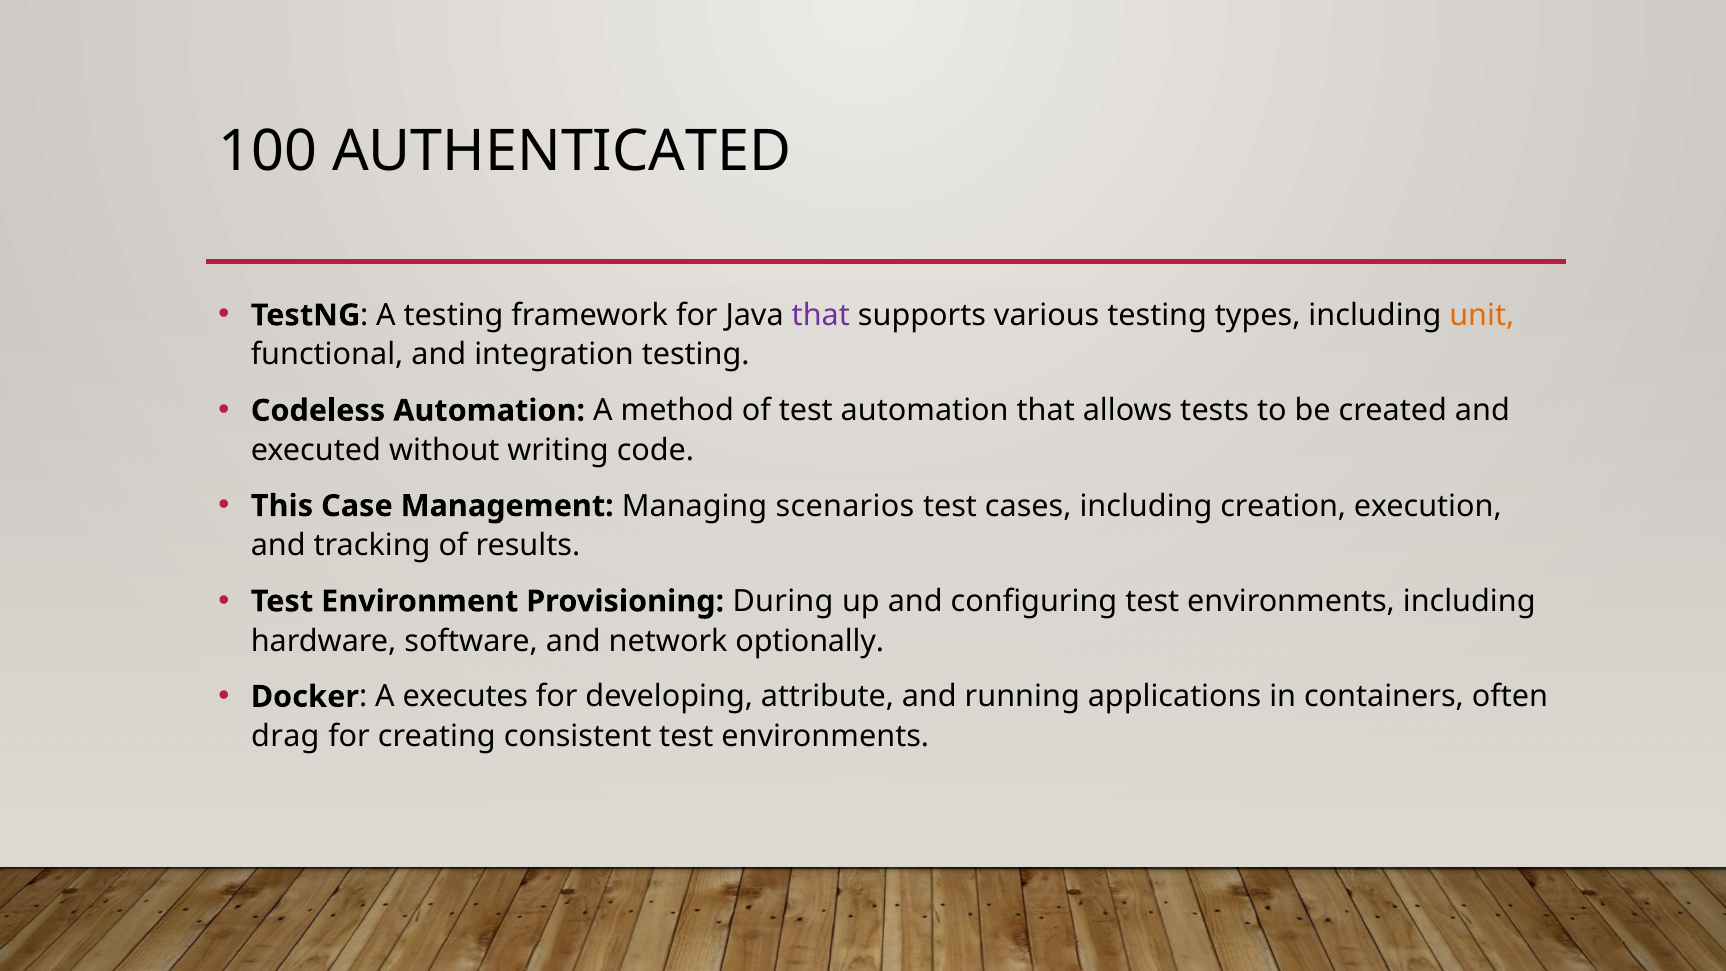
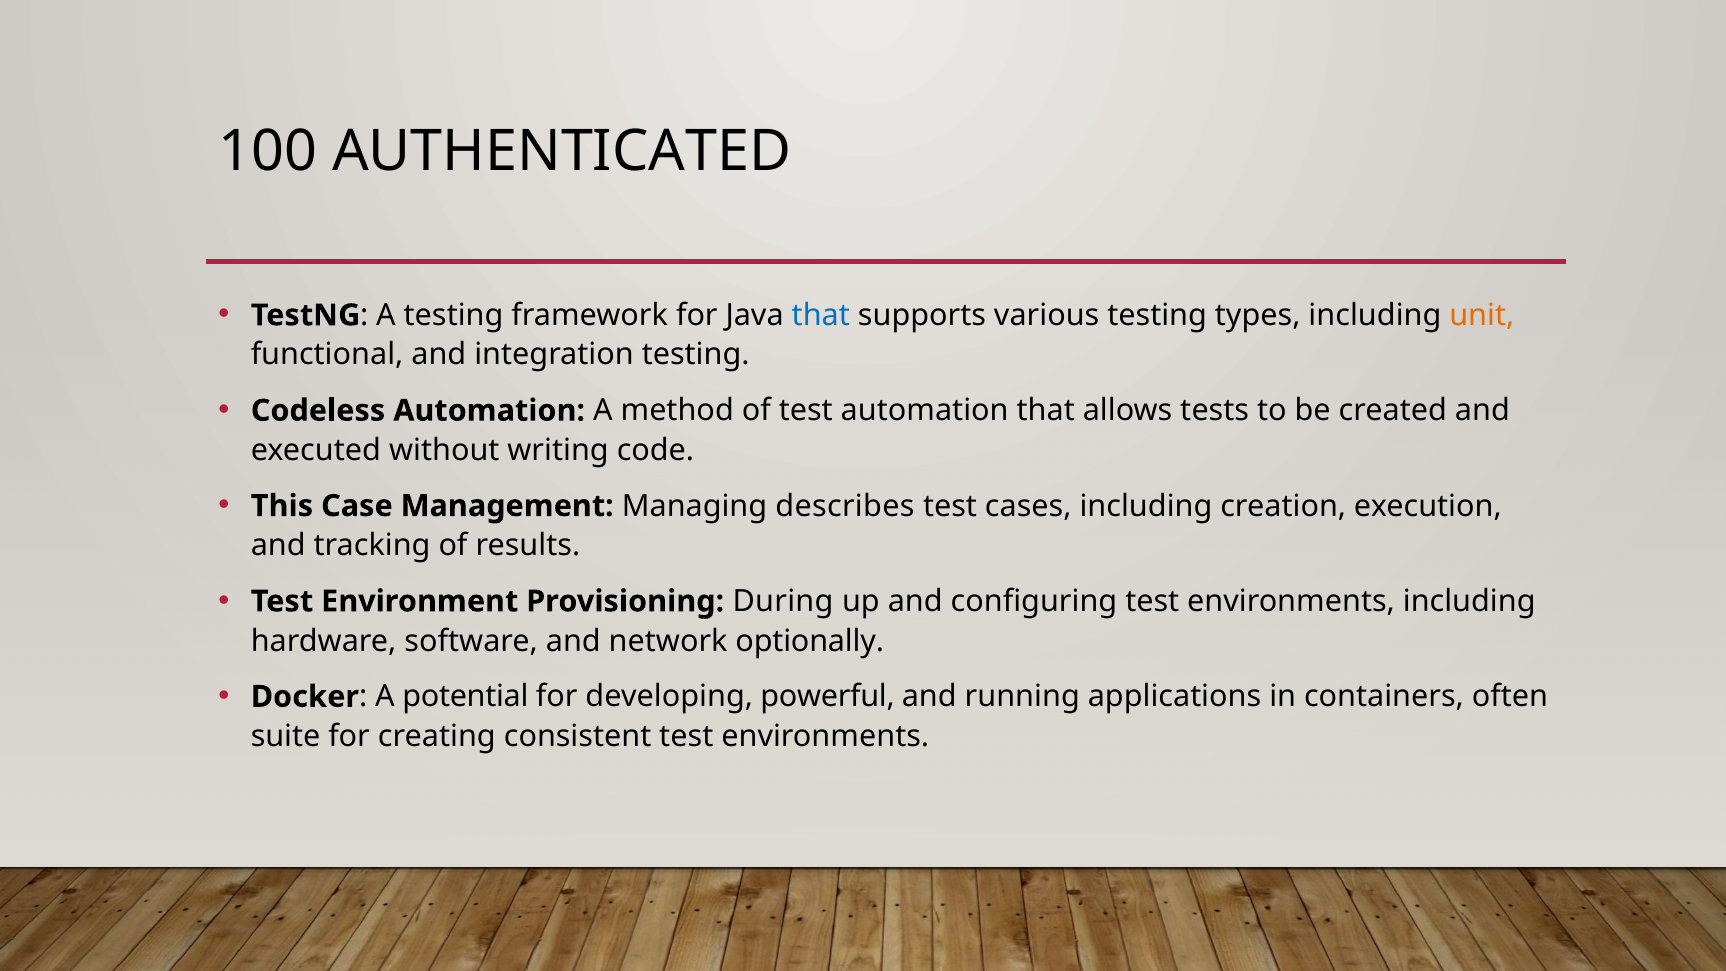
that colour: purple -> blue (821, 315)
scenarios: scenarios -> describes (845, 506)
executes: executes -> potential (465, 697)
attribute: attribute -> powerful (828, 697)
drag: drag -> suite (286, 736)
